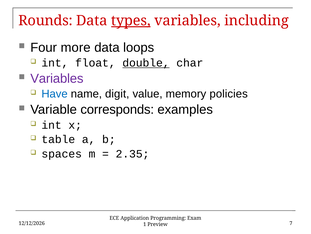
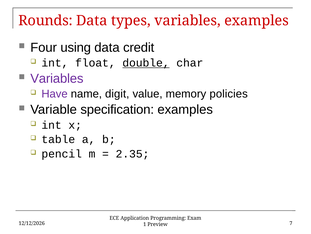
types underline: present -> none (131, 21)
variables including: including -> examples (257, 21)
more: more -> using (76, 47)
loops: loops -> credit (139, 47)
Have colour: blue -> purple (55, 94)
corresponds: corresponds -> specification (117, 109)
spaces: spaces -> pencil (62, 153)
